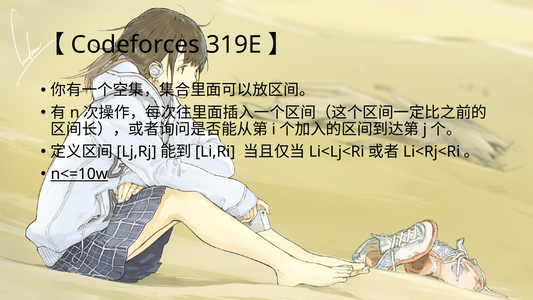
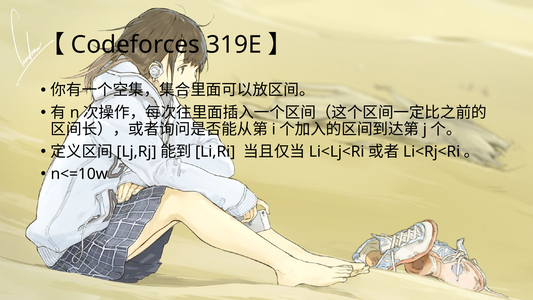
n<=10w underline: present -> none (79, 174)
